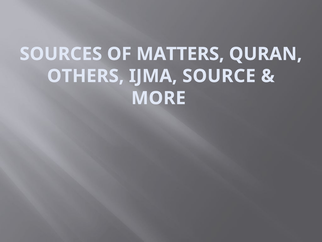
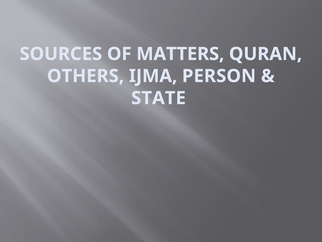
SOURCE: SOURCE -> PERSON (219, 76)
MORE: MORE -> STATE (159, 98)
